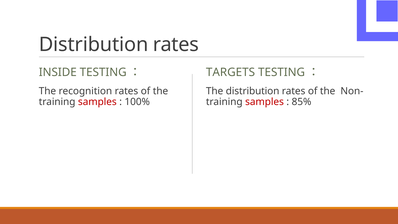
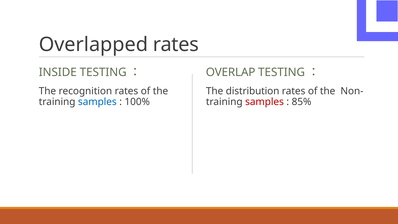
Distribution: Distribution -> Overlapped (93, 45)
TARGETS: TARGETS -> OVERLAP (231, 72)
samples colour: red -> blue (97, 102)
